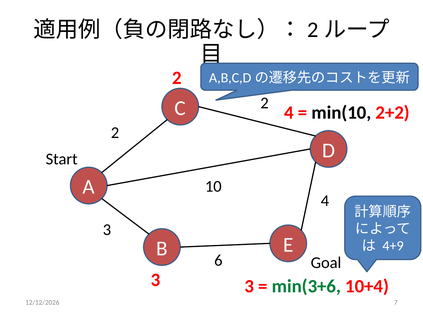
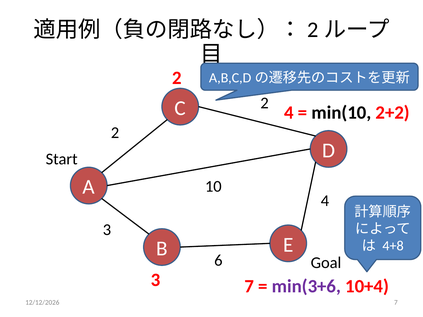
4+9: 4+9 -> 4+8 (393, 246)
3 3: 3 -> 7 (249, 287)
min(3+6 colour: green -> purple (306, 287)
